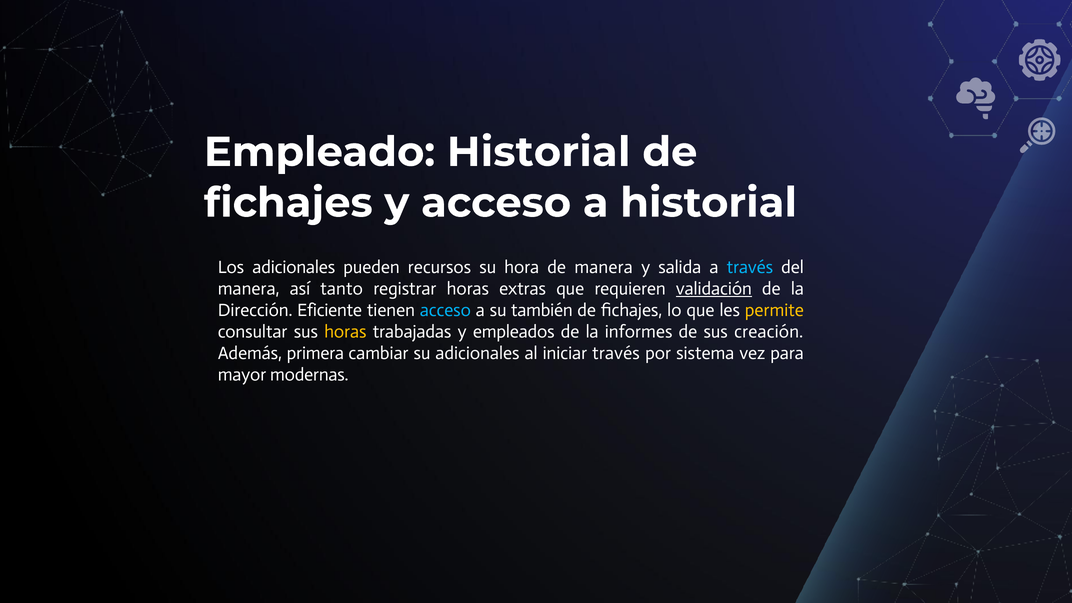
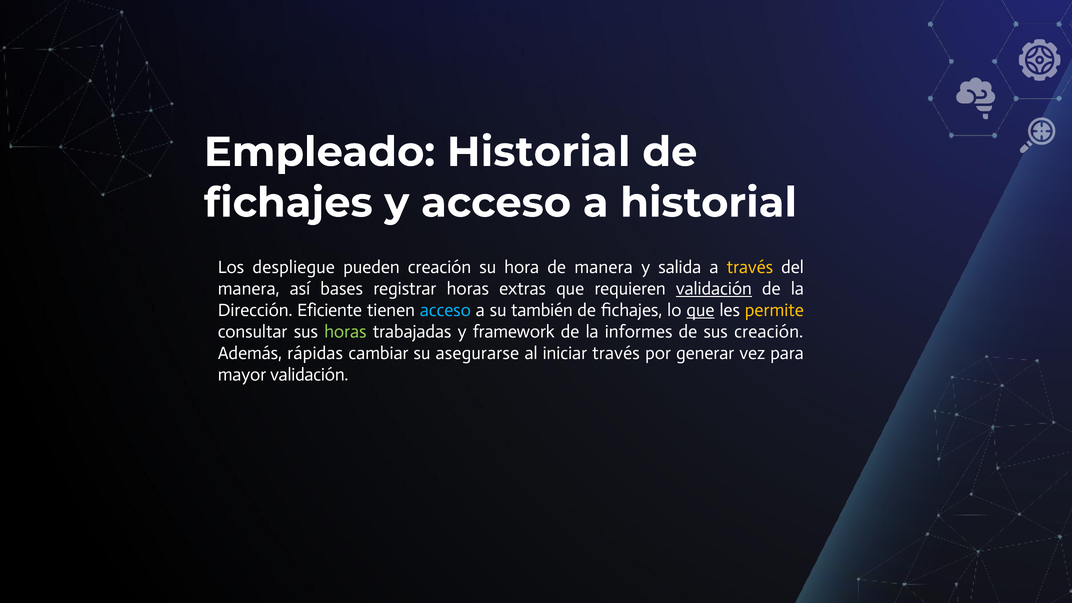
Los adicionales: adicionales -> despliegue (294, 268)
pueden recursos: recursos -> creación (440, 268)
través colour: light blue -> yellow (750, 268)
tanto: tanto -> bases (342, 289)
que underline: none -> present (700, 310)
horas colour: yellow -> light green (345, 332)
empleados: empleados -> framework (514, 332)
primera: primera -> rápidas (315, 353)
su adicionales: adicionales -> asegurarse (477, 353)
sistema: sistema -> generar (705, 353)
mayor modernas: modernas -> validación (309, 375)
